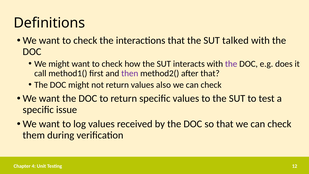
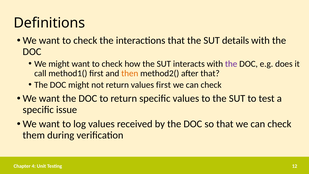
talked: talked -> details (236, 41)
then colour: purple -> orange (130, 73)
values also: also -> first (163, 85)
